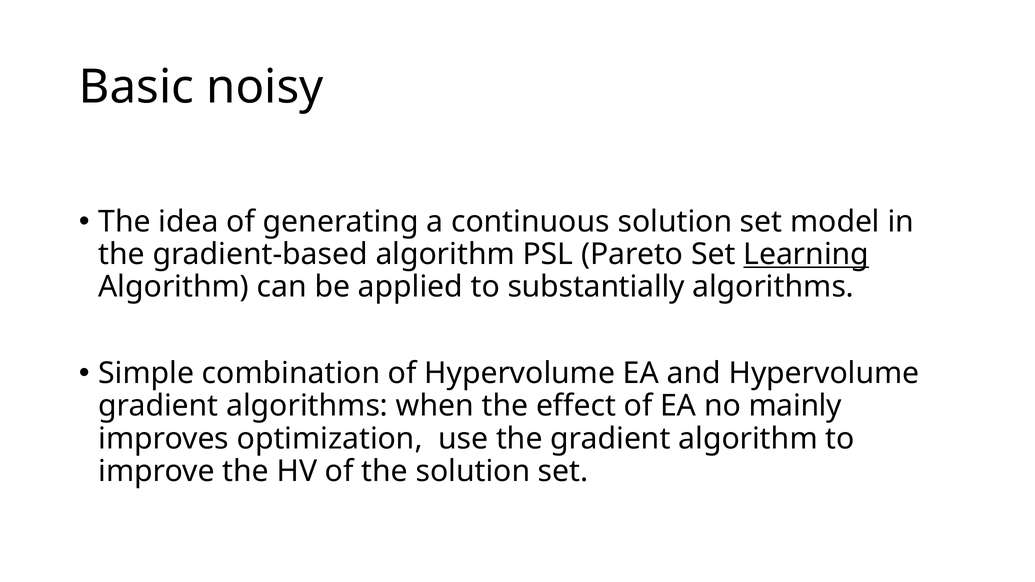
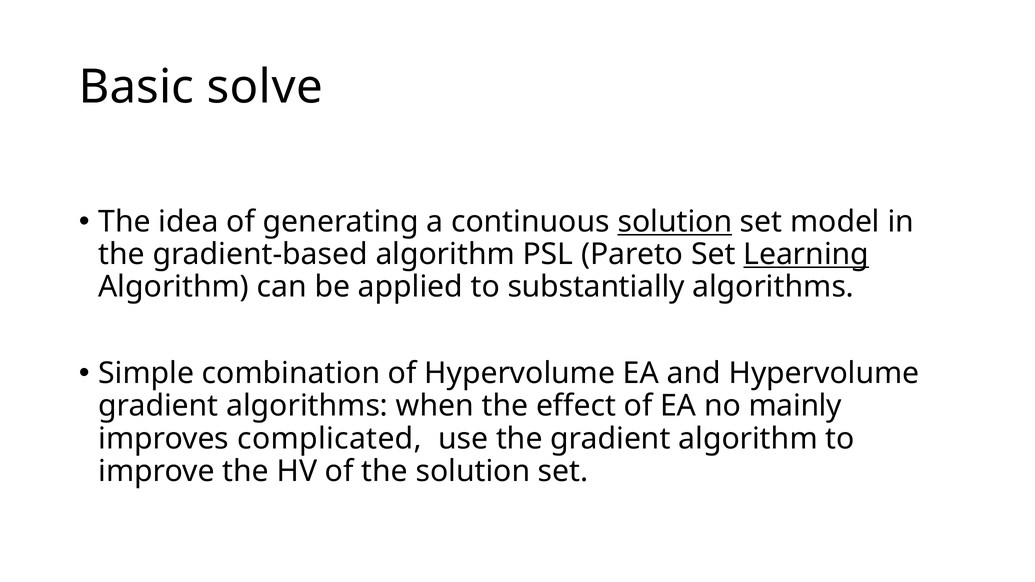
noisy: noisy -> solve (265, 87)
solution underline: none -> present (675, 222)
optimization: optimization -> complicated (330, 439)
